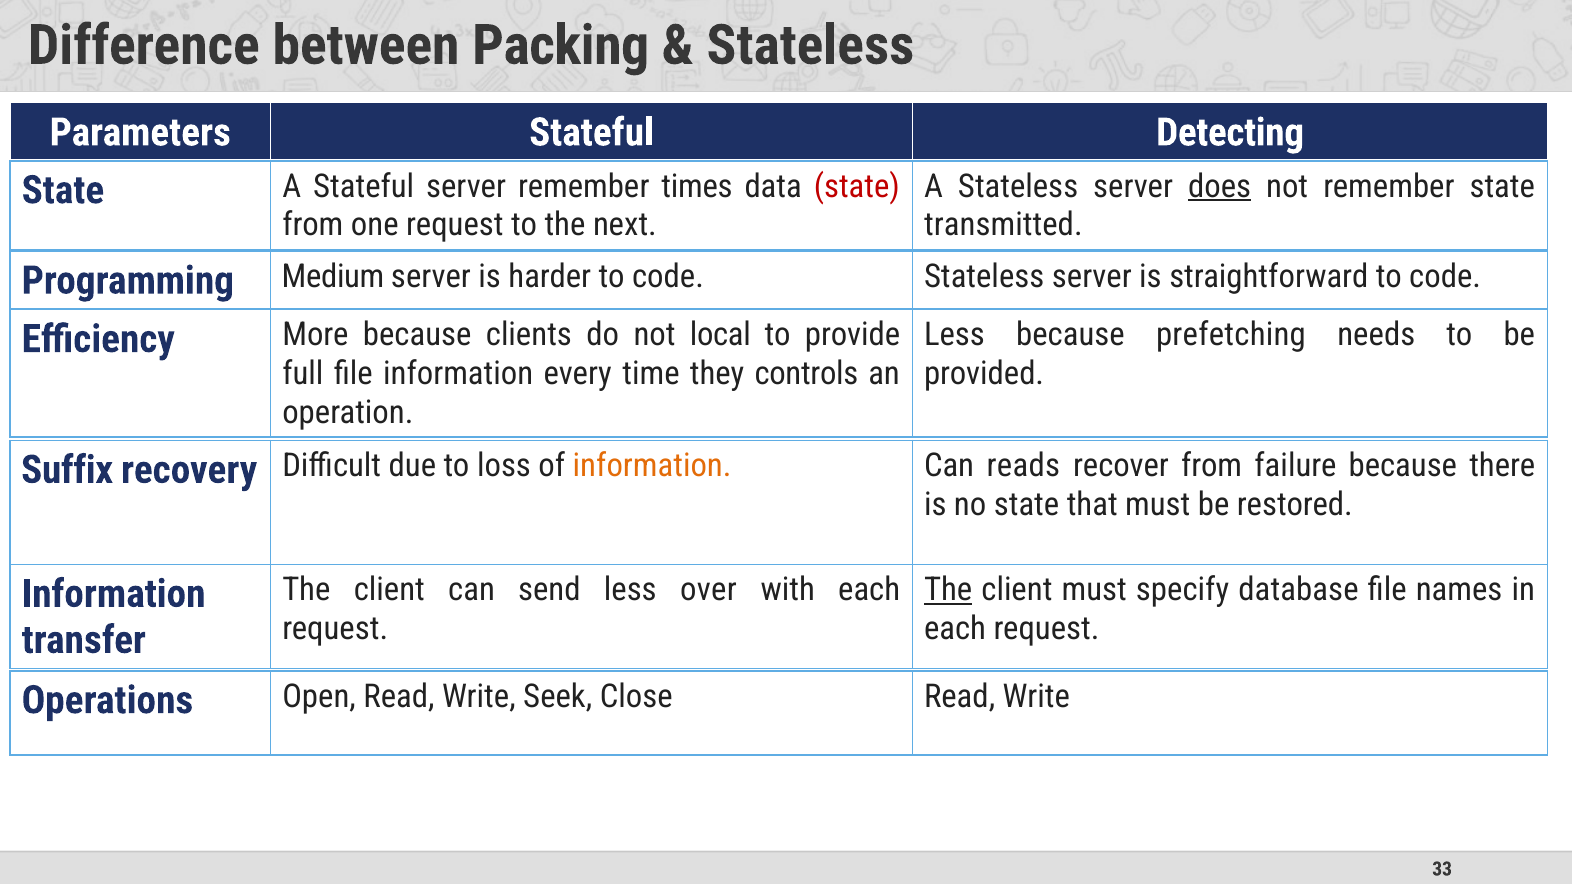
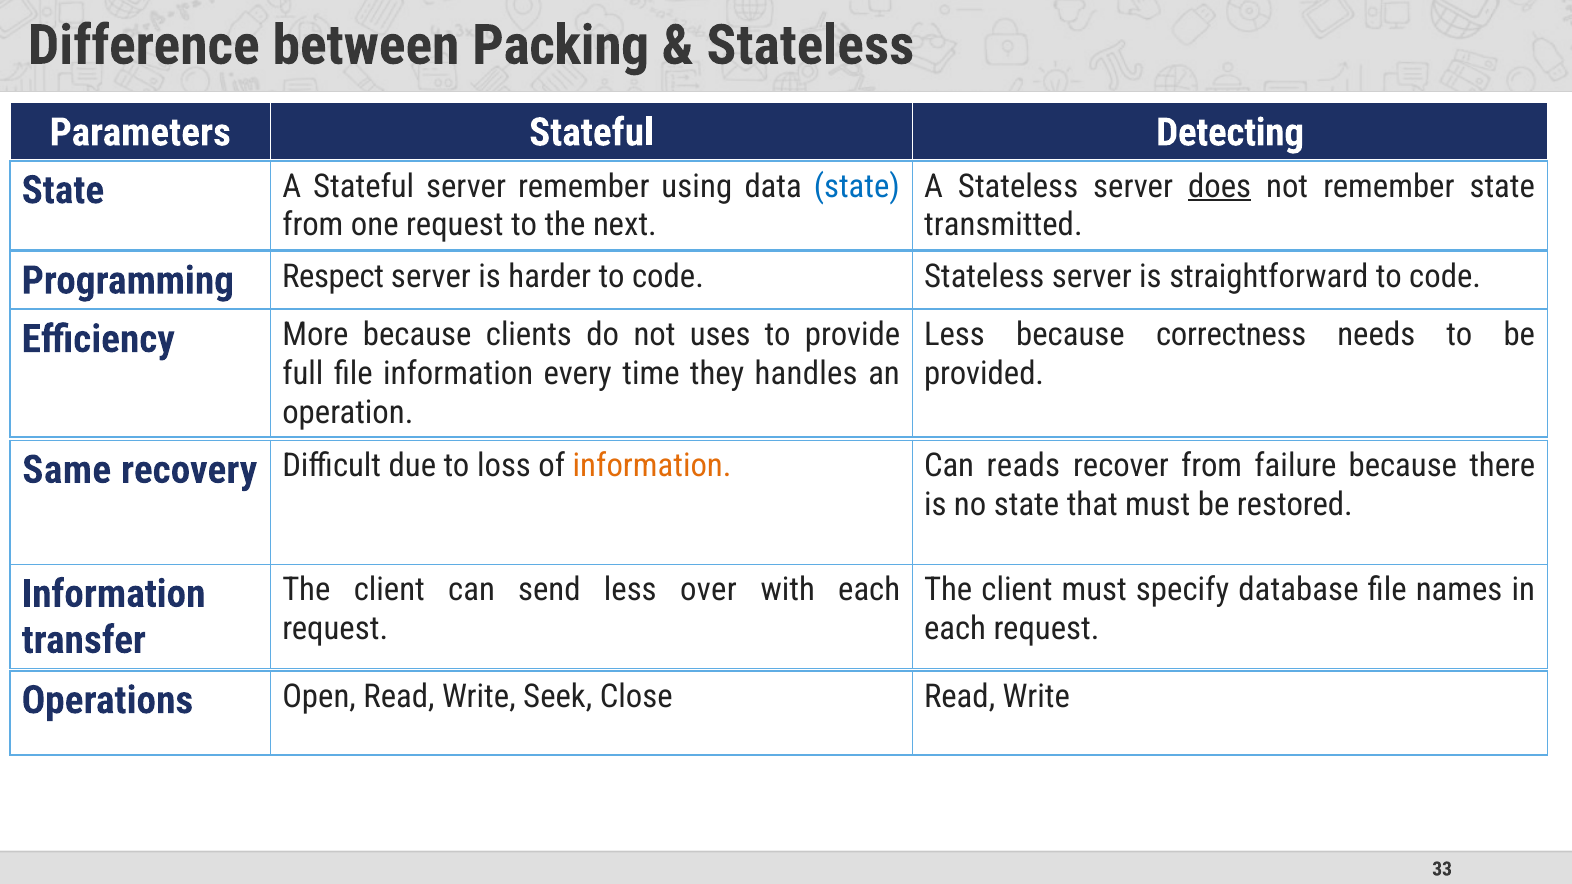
times: times -> using (697, 186)
state colour: red -> blue (857, 186)
Medium: Medium -> Respect (333, 277)
prefetching: prefetching -> correctness (1231, 335)
local: local -> uses (720, 335)
controls: controls -> handles (806, 374)
Suffix: Suffix -> Same (67, 470)
The underline: present -> none (948, 590)
